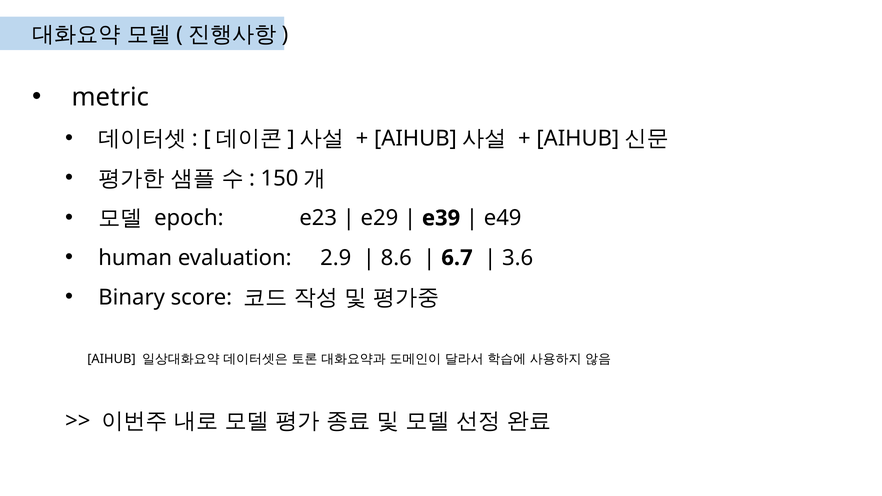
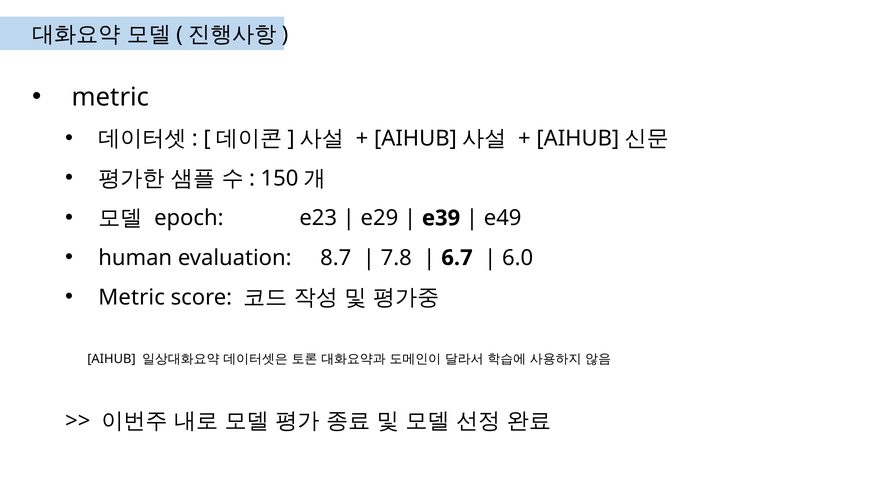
2.9: 2.9 -> 8.7 (336, 258)
8.6: 8.6 -> 7.8 (396, 258)
3.6: 3.6 -> 6.0 (518, 258)
Binary: Binary -> Metric (132, 298)
